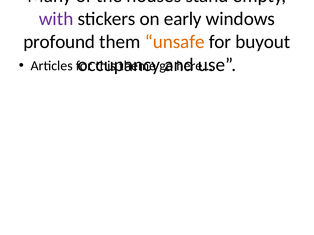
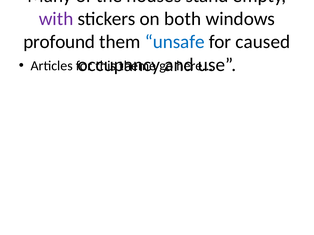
early: early -> both (183, 19)
unsafe colour: orange -> blue (175, 42)
buyout: buyout -> caused (263, 42)
